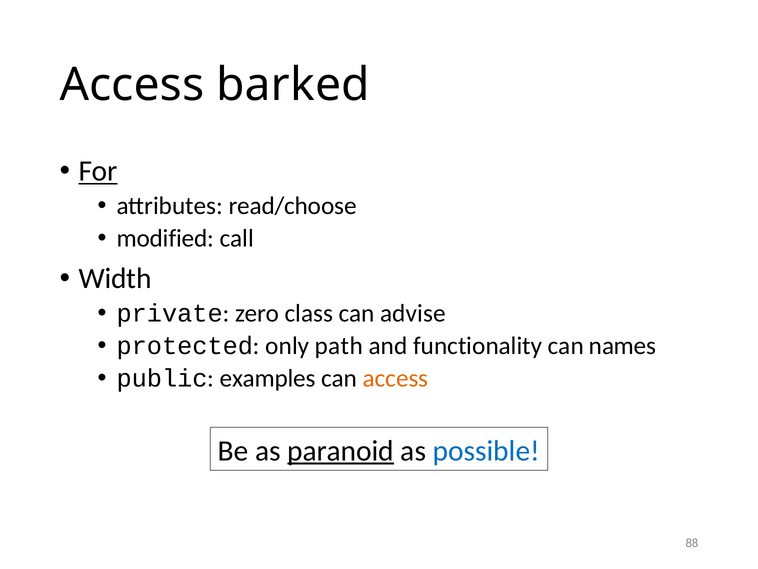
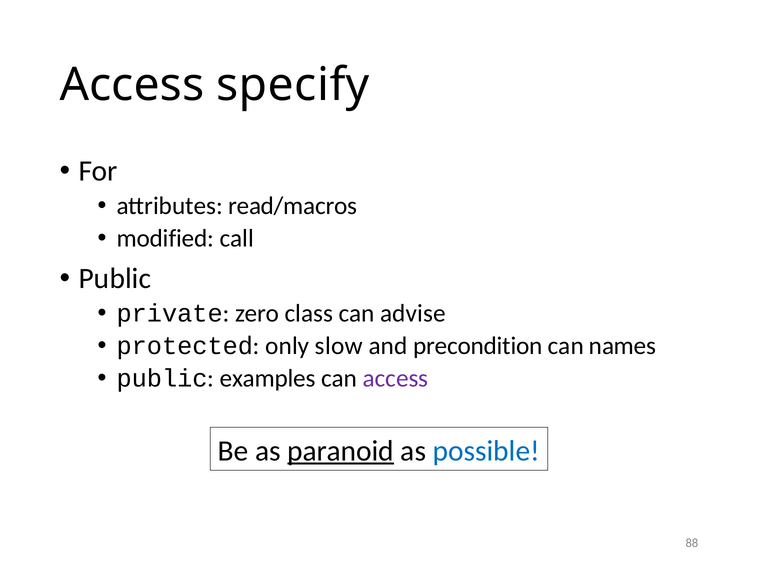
barked: barked -> specify (293, 85)
For underline: present -> none (98, 171)
read/choose: read/choose -> read/macros (293, 206)
Width: Width -> Public (115, 278)
path: path -> slow (339, 346)
functionality: functionality -> precondition (478, 346)
access colour: orange -> purple (396, 378)
